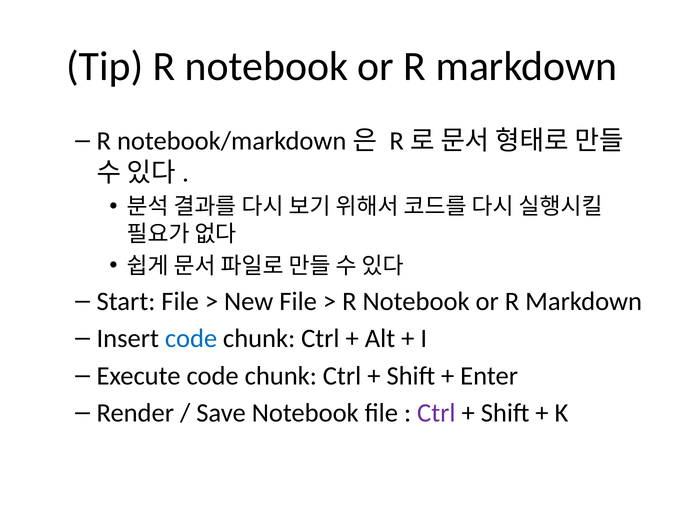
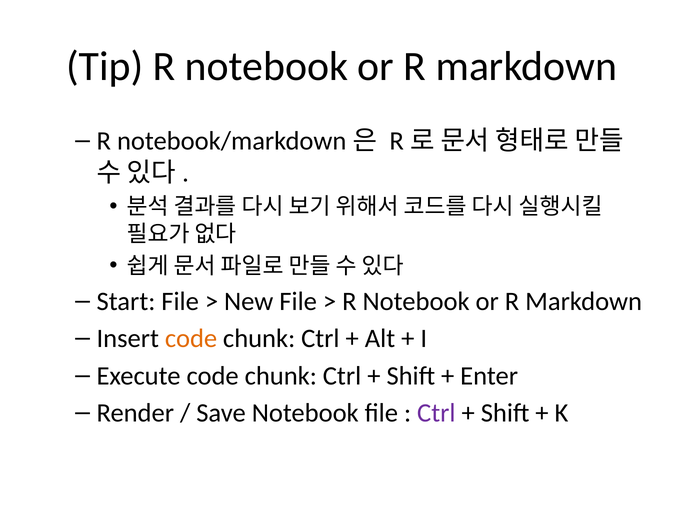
code colour: blue -> orange (191, 339)
